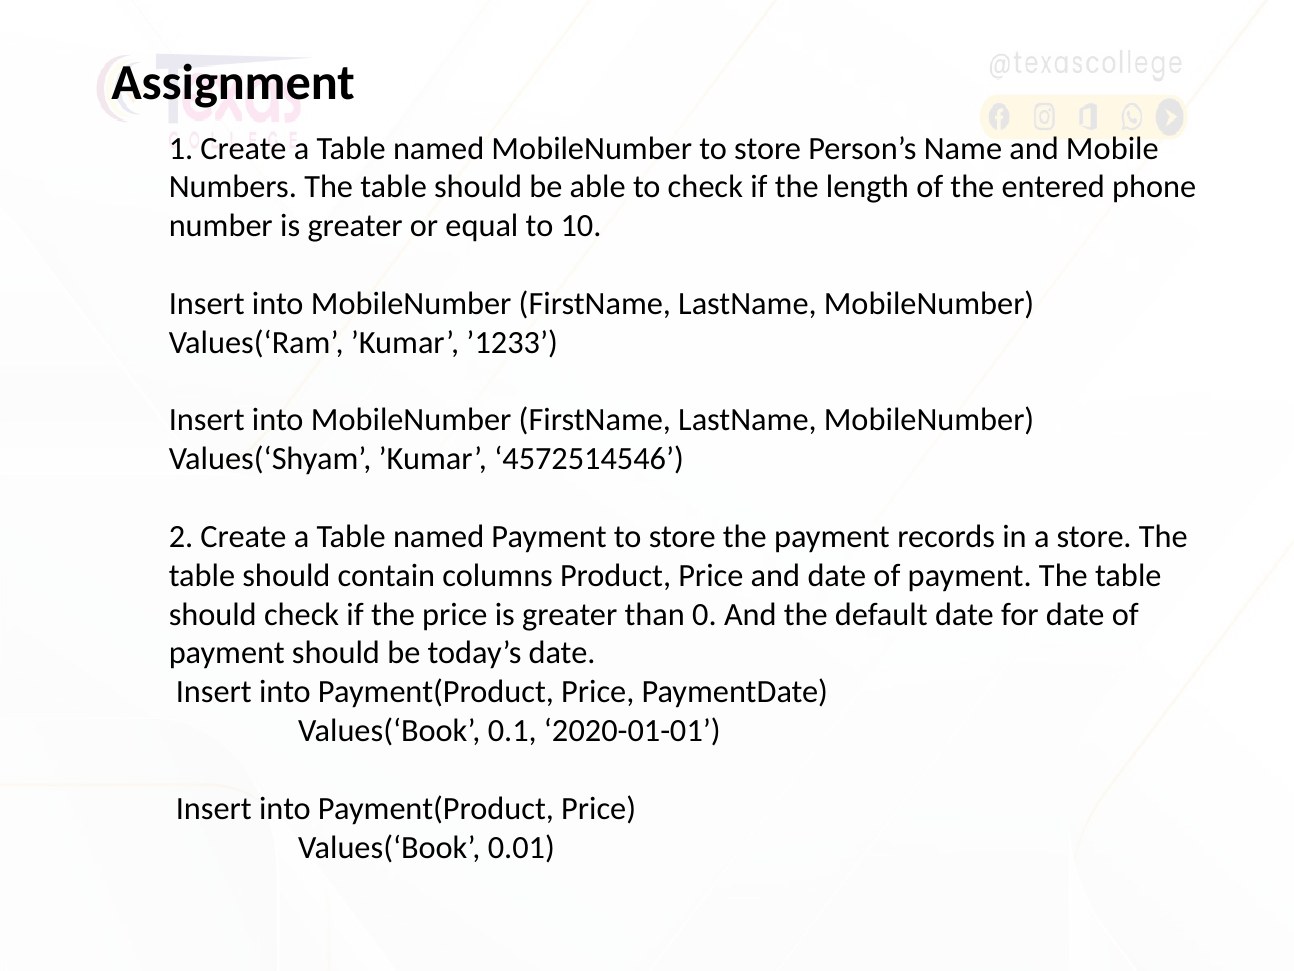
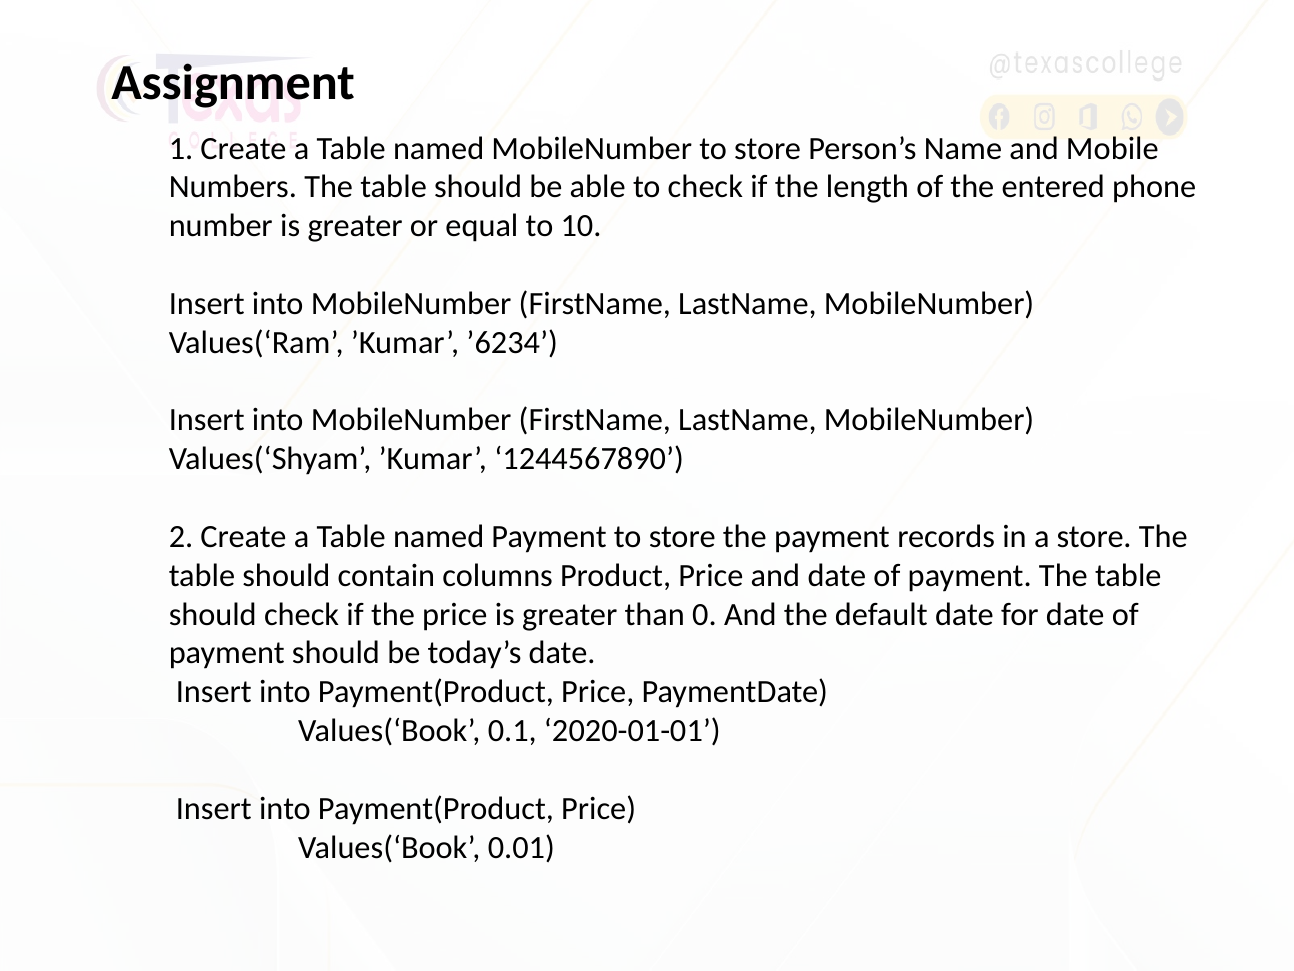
’1233: ’1233 -> ’6234 (512, 342)
4572514546: 4572514546 -> 1244567890 (589, 459)
